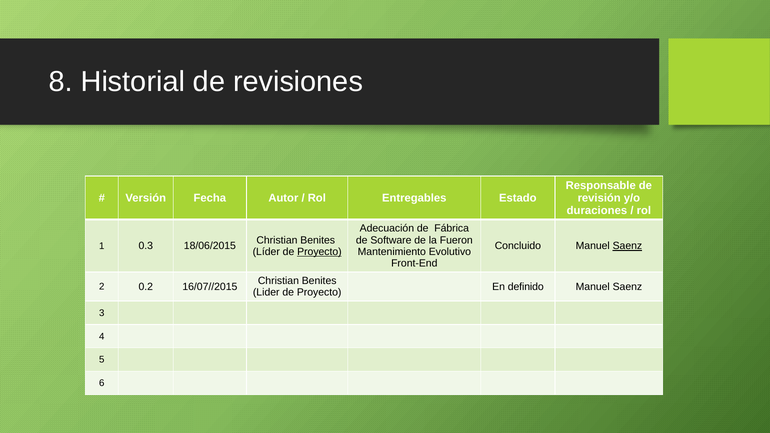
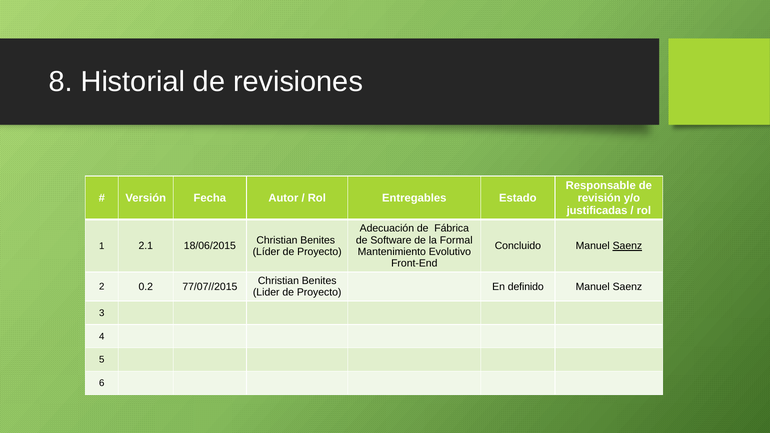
duraciones: duraciones -> justificadas (597, 211)
Fueron: Fueron -> Formal (456, 240)
0.3: 0.3 -> 2.1 (146, 246)
Proyecto underline: present -> none (319, 252)
16/07//2015: 16/07//2015 -> 77/07//2015 (210, 287)
